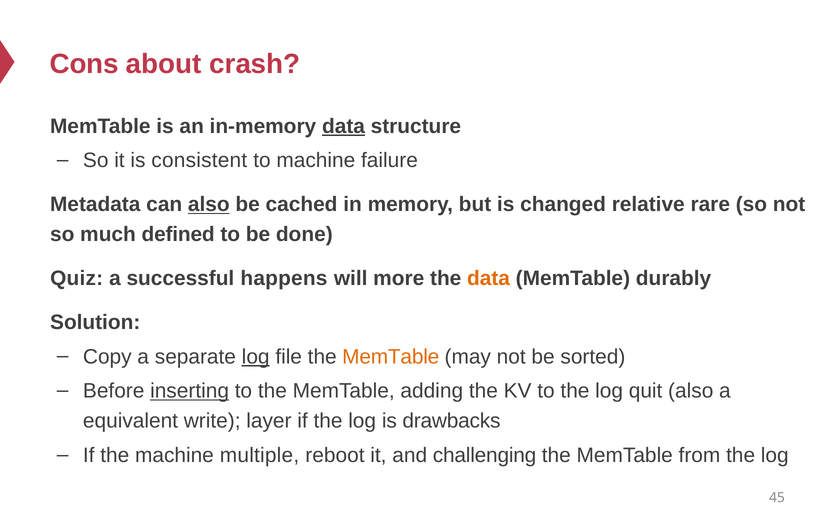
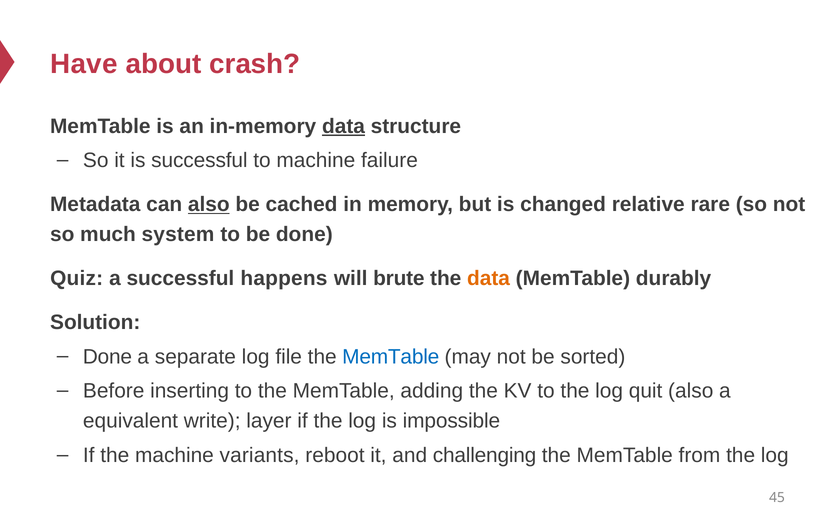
Cons: Cons -> Have (84, 64)
is consistent: consistent -> successful (199, 161)
defined: defined -> system (178, 235)
more: more -> brute (399, 278)
Copy: Copy -> Done (107, 357)
log underline: present -> none (256, 357)
MemTable colour: orange -> blue (391, 357)
inserting underline: present -> none (190, 391)
drawbacks: drawbacks -> impossible (451, 421)
multiple: multiple -> variants (260, 455)
